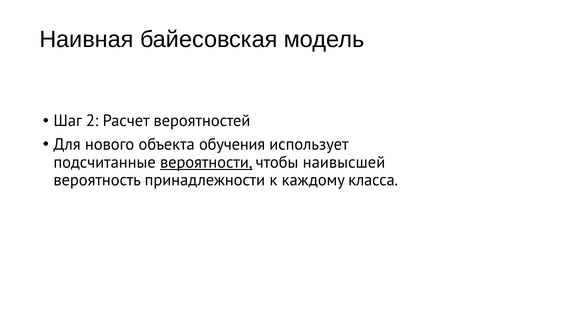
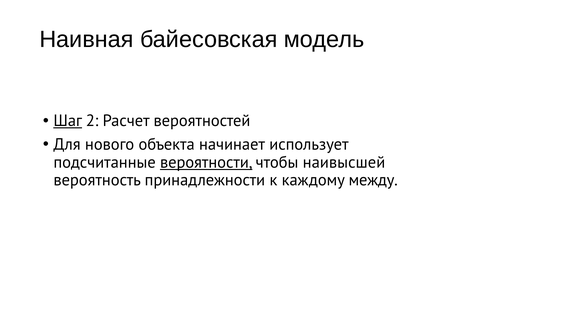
Шаг underline: none -> present (68, 121)
обучения: обучения -> начинает (232, 144)
класса: класса -> между (373, 180)
